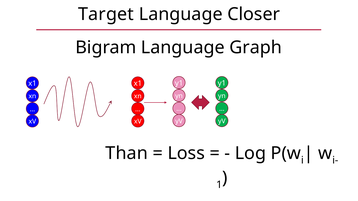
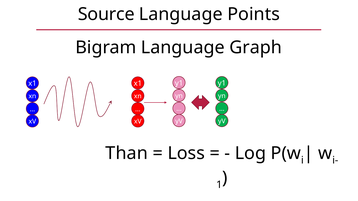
Target: Target -> Source (106, 14)
Closer: Closer -> Points (254, 14)
